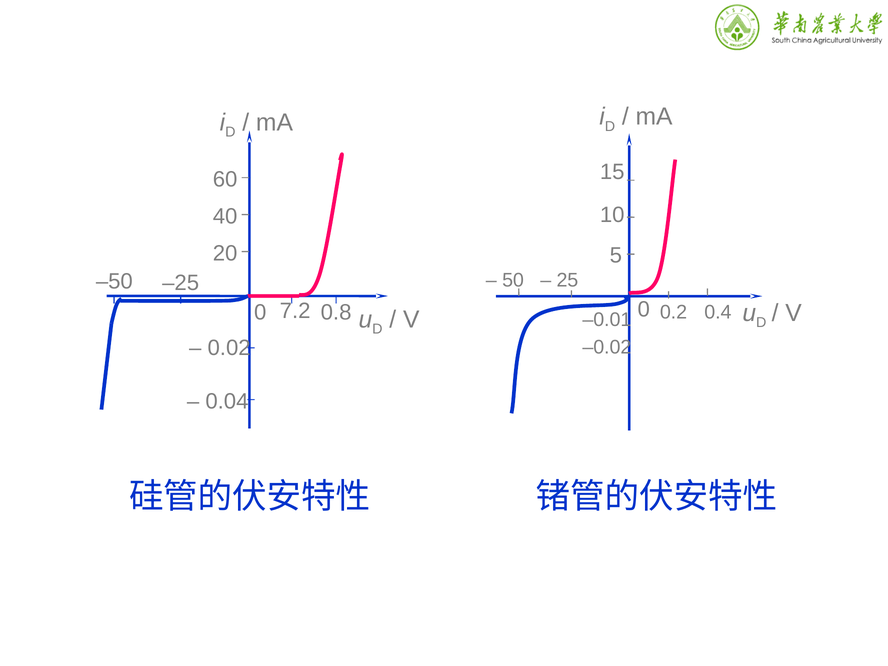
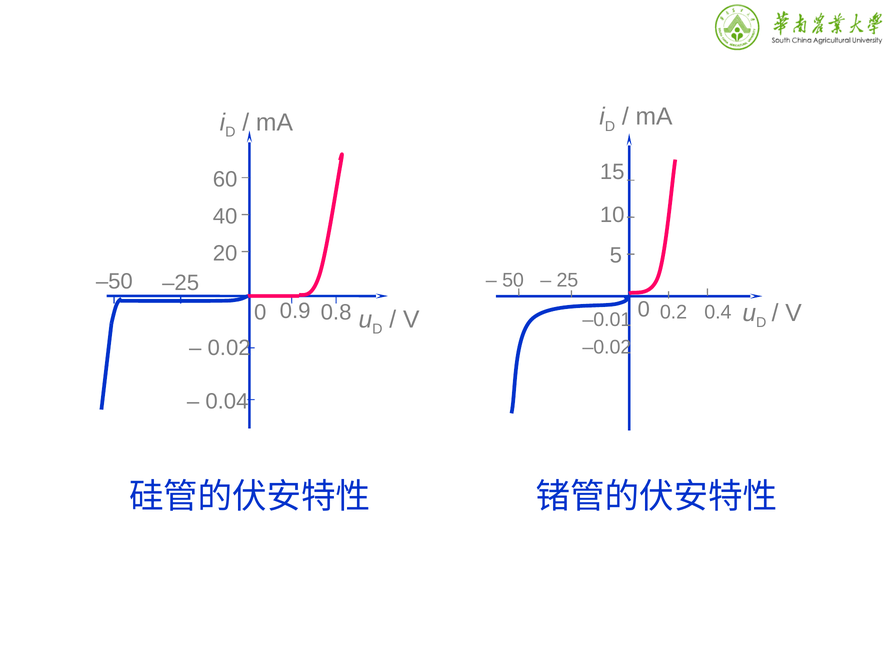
7.2: 7.2 -> 0.9 (295, 311)
